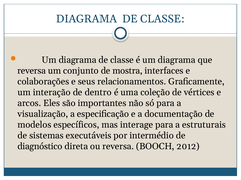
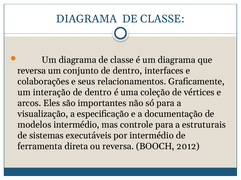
conjunto de mostra: mostra -> dentro (127, 71)
modelos específicos: específicos -> intermédio (76, 125)
interage: interage -> controle (137, 125)
diagnóstico: diagnóstico -> ferramenta (40, 147)
